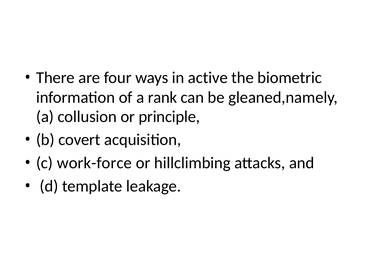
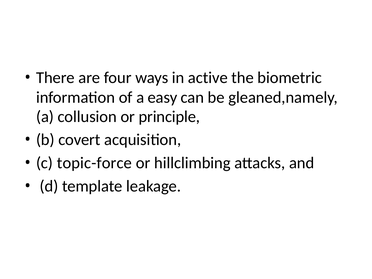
rank: rank -> easy (162, 97)
work-force: work-force -> topic-force (94, 163)
